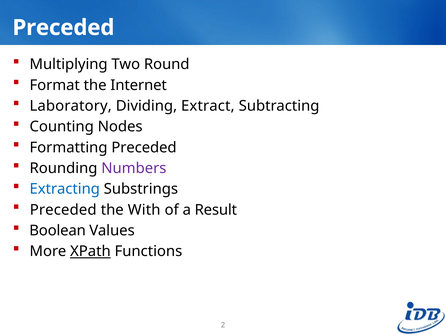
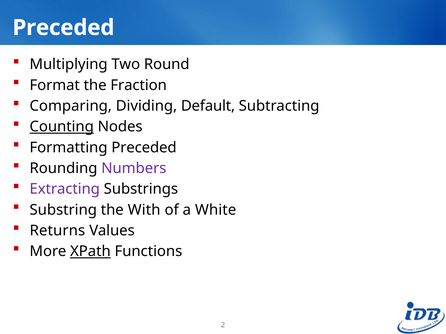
Internet: Internet -> Fraction (139, 85)
Laboratory: Laboratory -> Comparing (71, 106)
Extract: Extract -> Default (208, 106)
Counting underline: none -> present (62, 127)
Extracting colour: blue -> purple (65, 189)
Preceded: Preceded -> Substring (63, 210)
Result: Result -> White (216, 210)
Boolean: Boolean -> Returns (57, 231)
